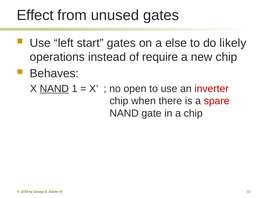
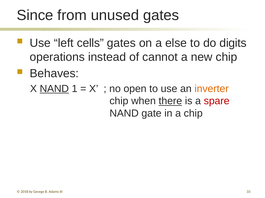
Effect: Effect -> Since (35, 15)
start: start -> cells (90, 43)
likely: likely -> digits (233, 43)
require: require -> cannot (160, 57)
inverter colour: red -> orange (212, 89)
there underline: none -> present (170, 101)
